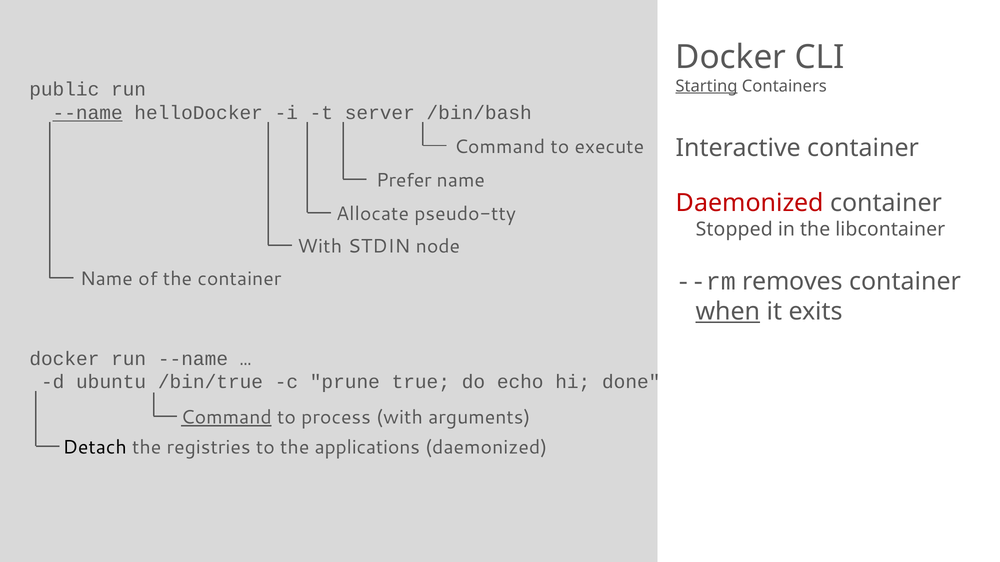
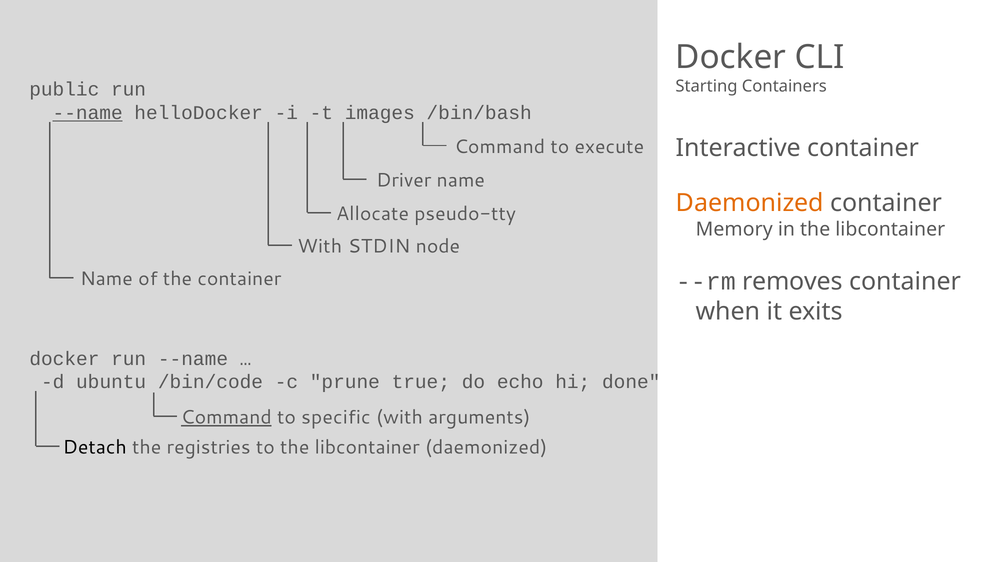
Starting underline: present -> none (706, 86)
server: server -> images (380, 113)
Prefer: Prefer -> Driver (404, 180)
Daemonized colour: red -> orange (750, 203)
Stopped: Stopped -> Memory (734, 230)
when underline: present -> none (728, 312)
/bin/true: /bin/true -> /bin/code (210, 382)
process: process -> specific (336, 418)
to the applications: applications -> libcontainer (367, 448)
